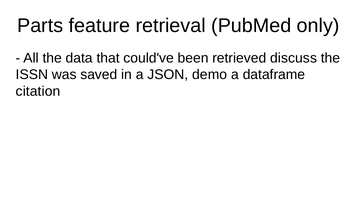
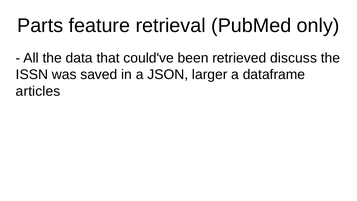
demo: demo -> larger (210, 75)
citation: citation -> articles (38, 91)
